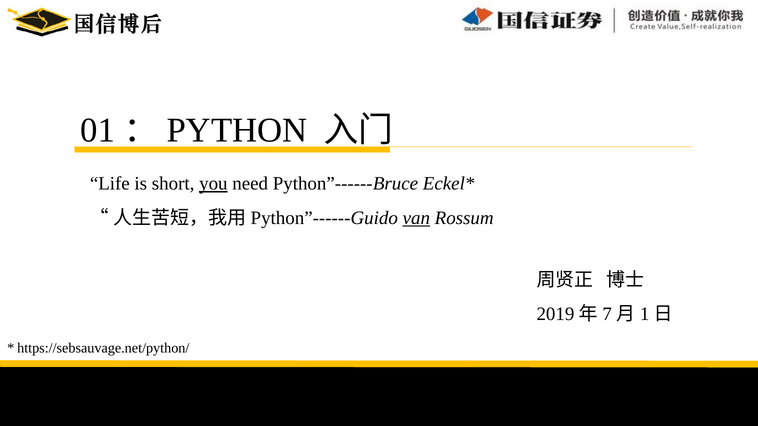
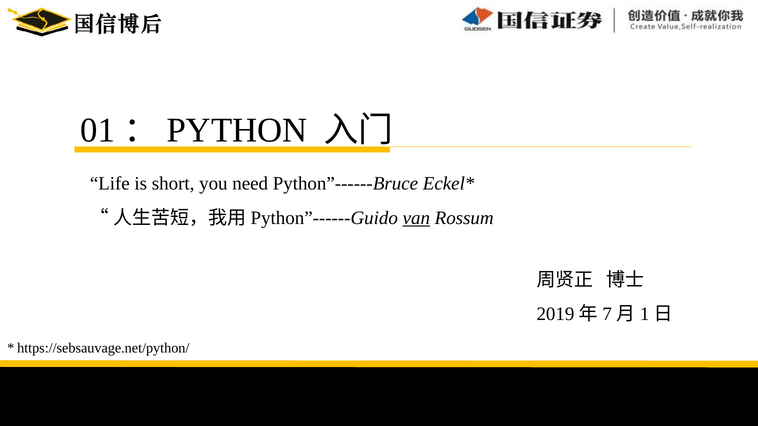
you underline: present -> none (213, 184)
